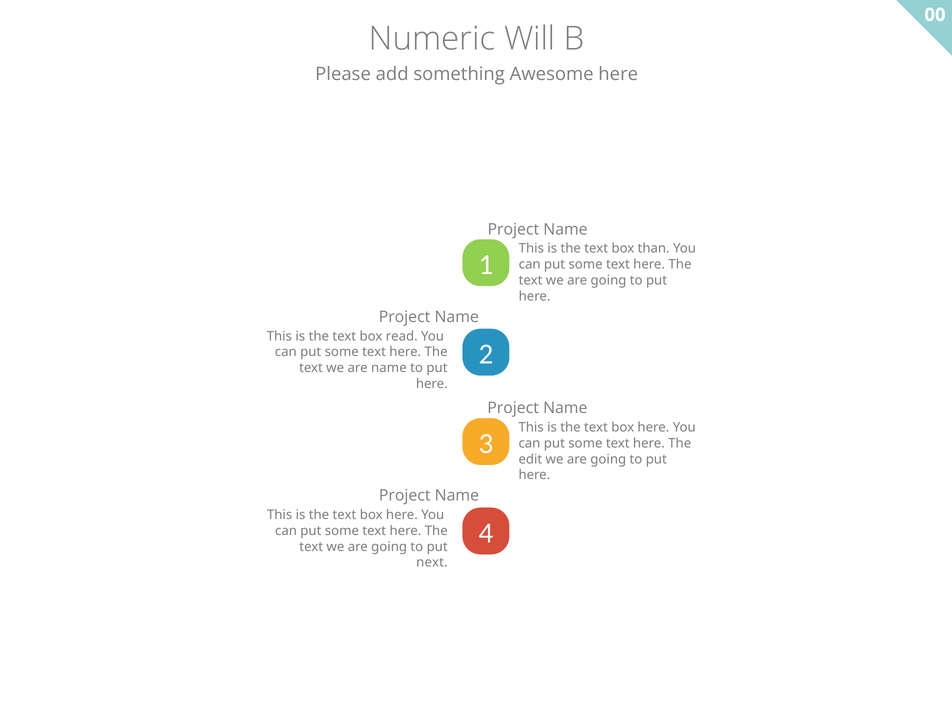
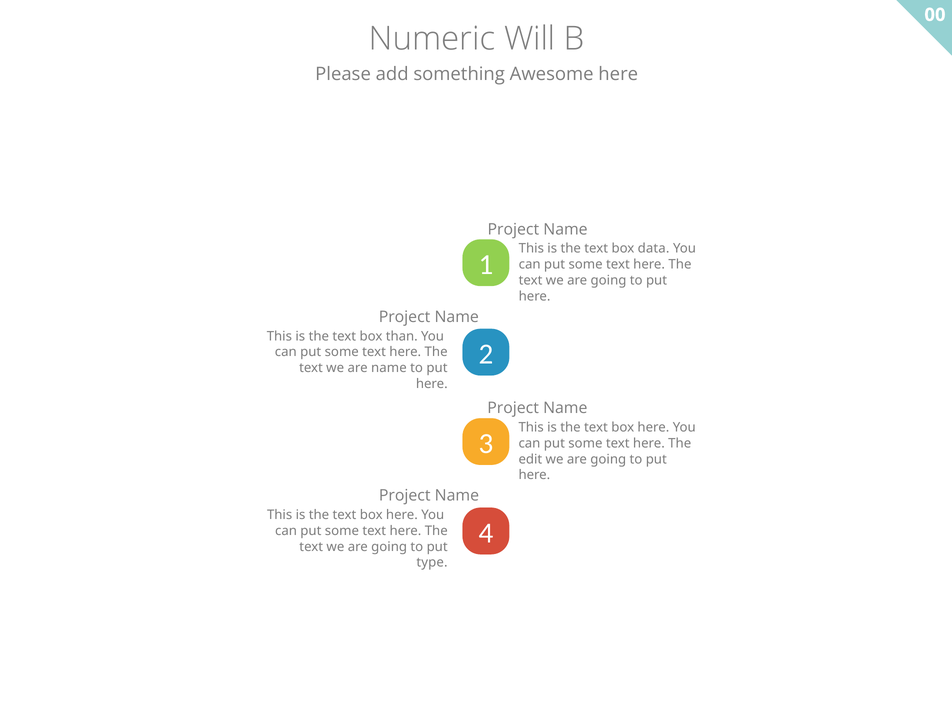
than: than -> data (654, 249)
read: read -> than (402, 336)
next: next -> type (432, 563)
